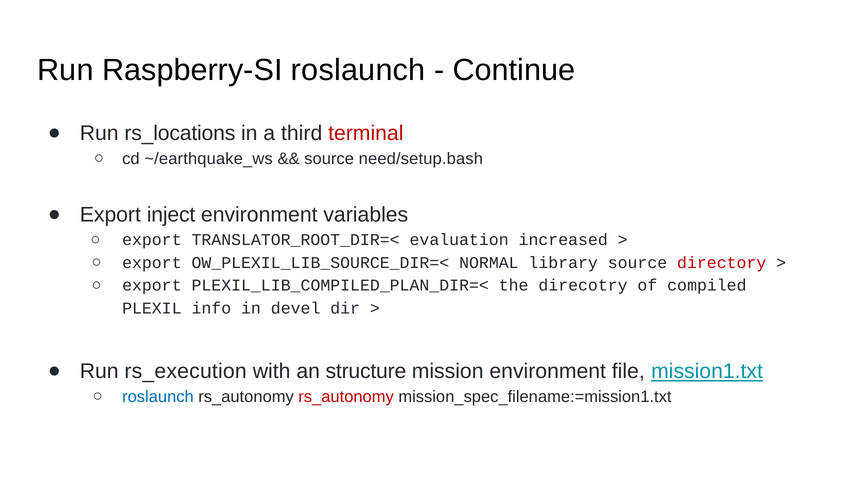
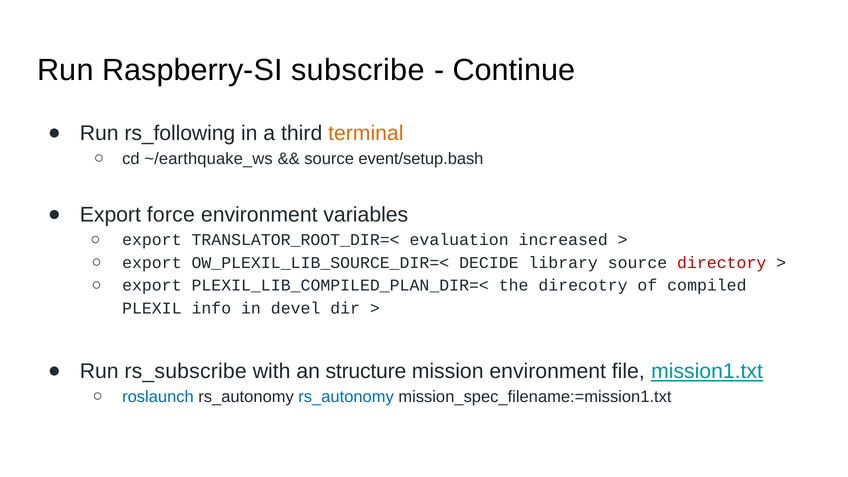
Raspberry-SI roslaunch: roslaunch -> subscribe (358, 70)
rs_locations: rs_locations -> rs_following (180, 133)
terminal colour: red -> orange (366, 133)
need/setup.bash: need/setup.bash -> event/setup.bash (421, 159)
inject: inject -> force (171, 215)
NORMAL: NORMAL -> DECIDE (489, 263)
rs_execution: rs_execution -> rs_subscribe (186, 371)
rs_autonomy colour: red -> blue (346, 397)
